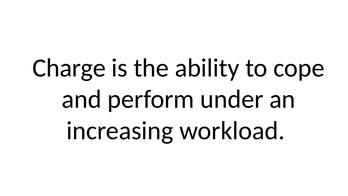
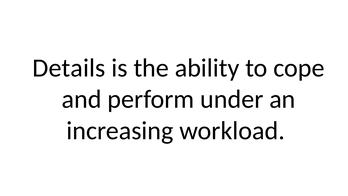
Charge: Charge -> Details (69, 68)
